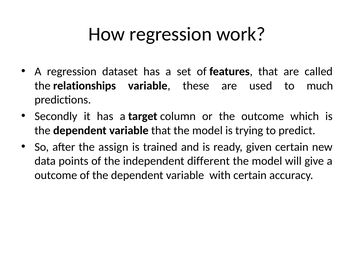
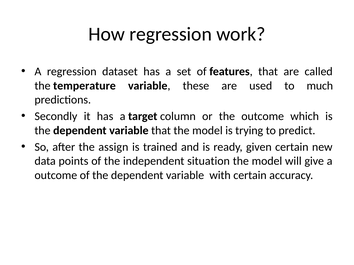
relationships: relationships -> temperature (84, 86)
different: different -> situation (209, 161)
